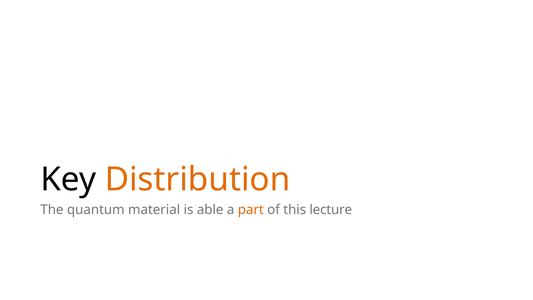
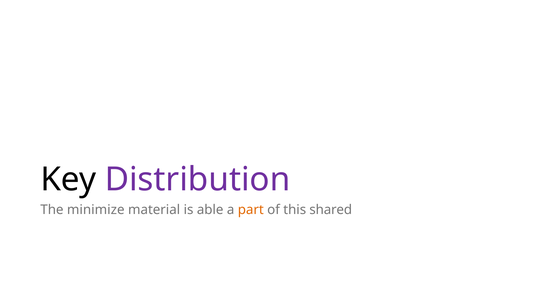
Distribution colour: orange -> purple (198, 179)
quantum: quantum -> minimize (96, 210)
lecture: lecture -> shared (331, 210)
